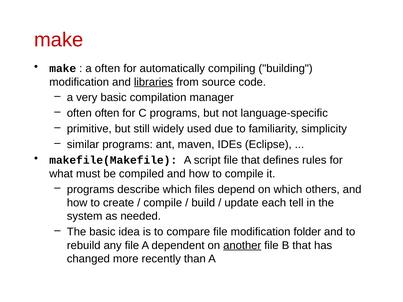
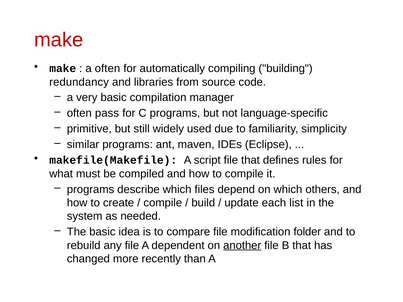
modification: modification -> redundancy (79, 82)
libraries underline: present -> none (154, 82)
often often: often -> pass (107, 113)
tell: tell -> list (296, 203)
